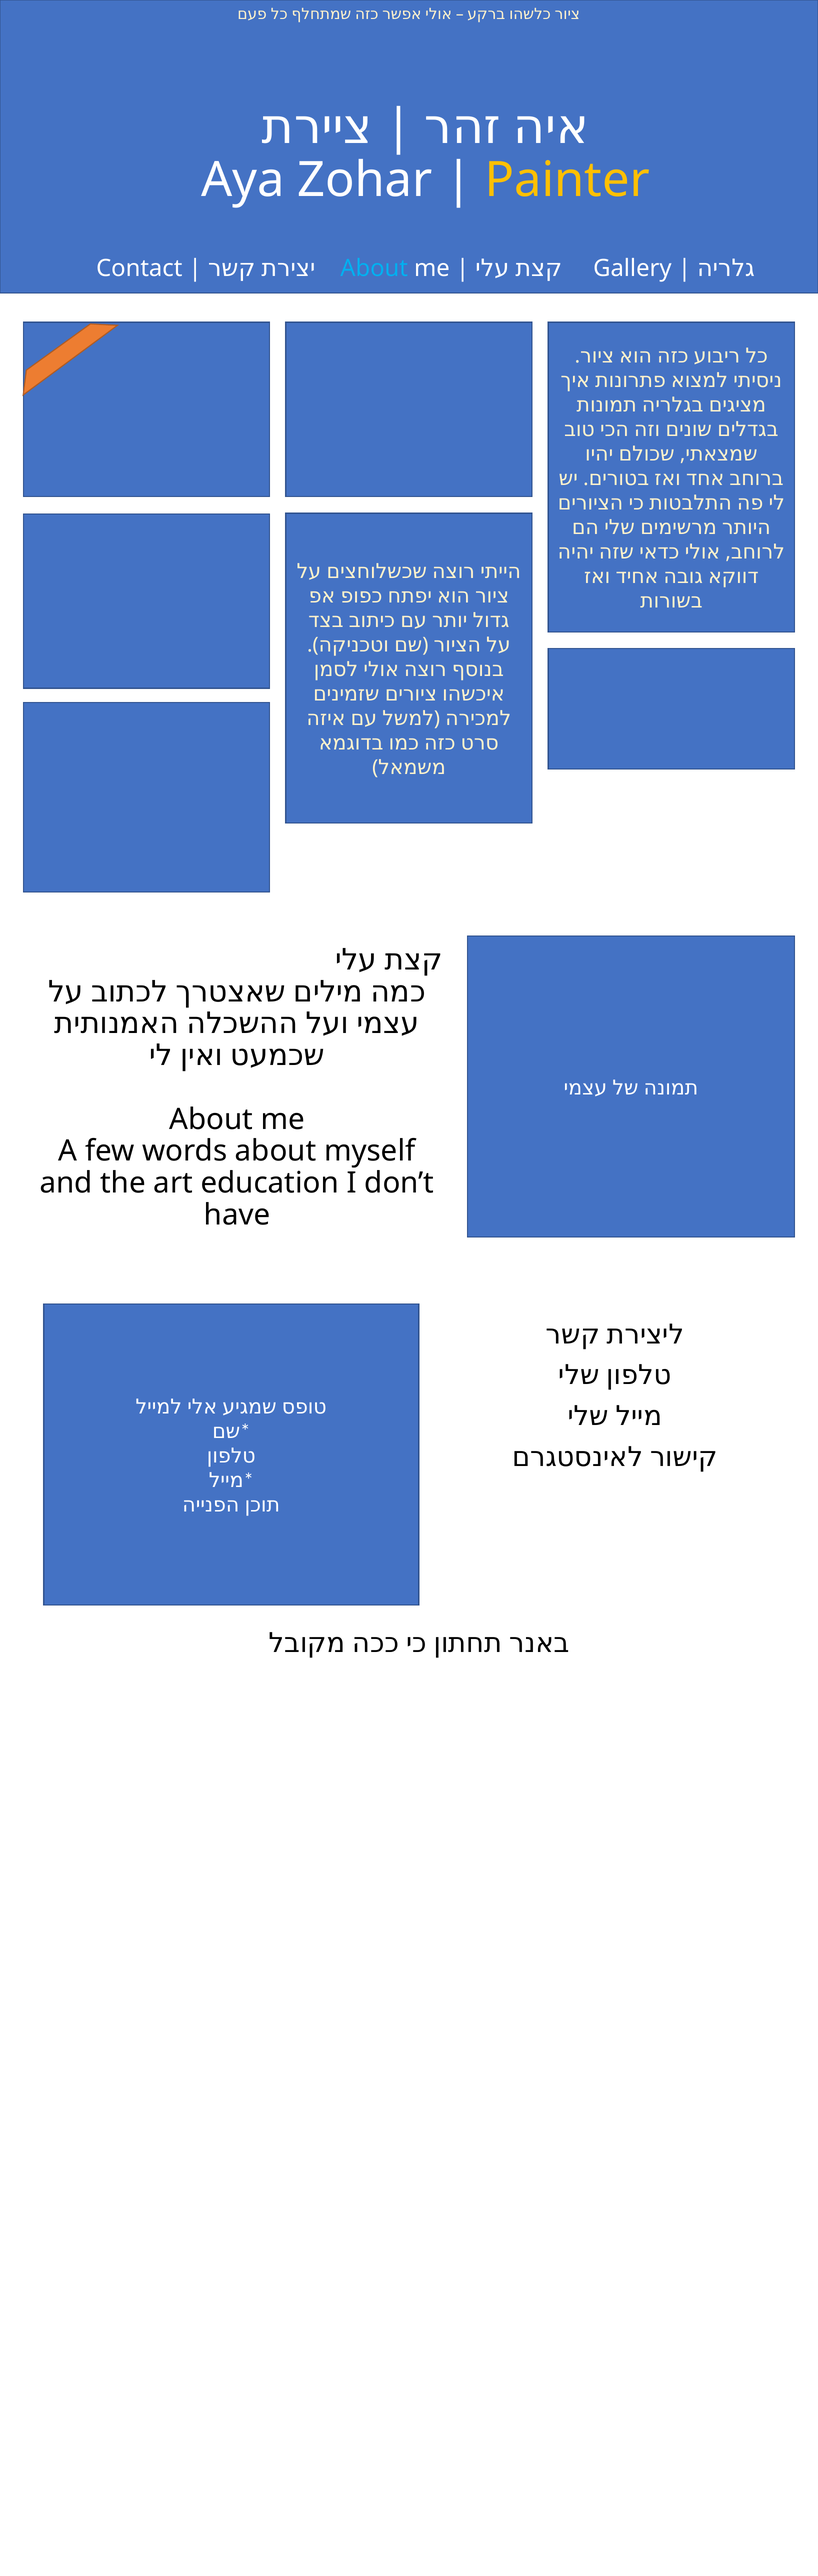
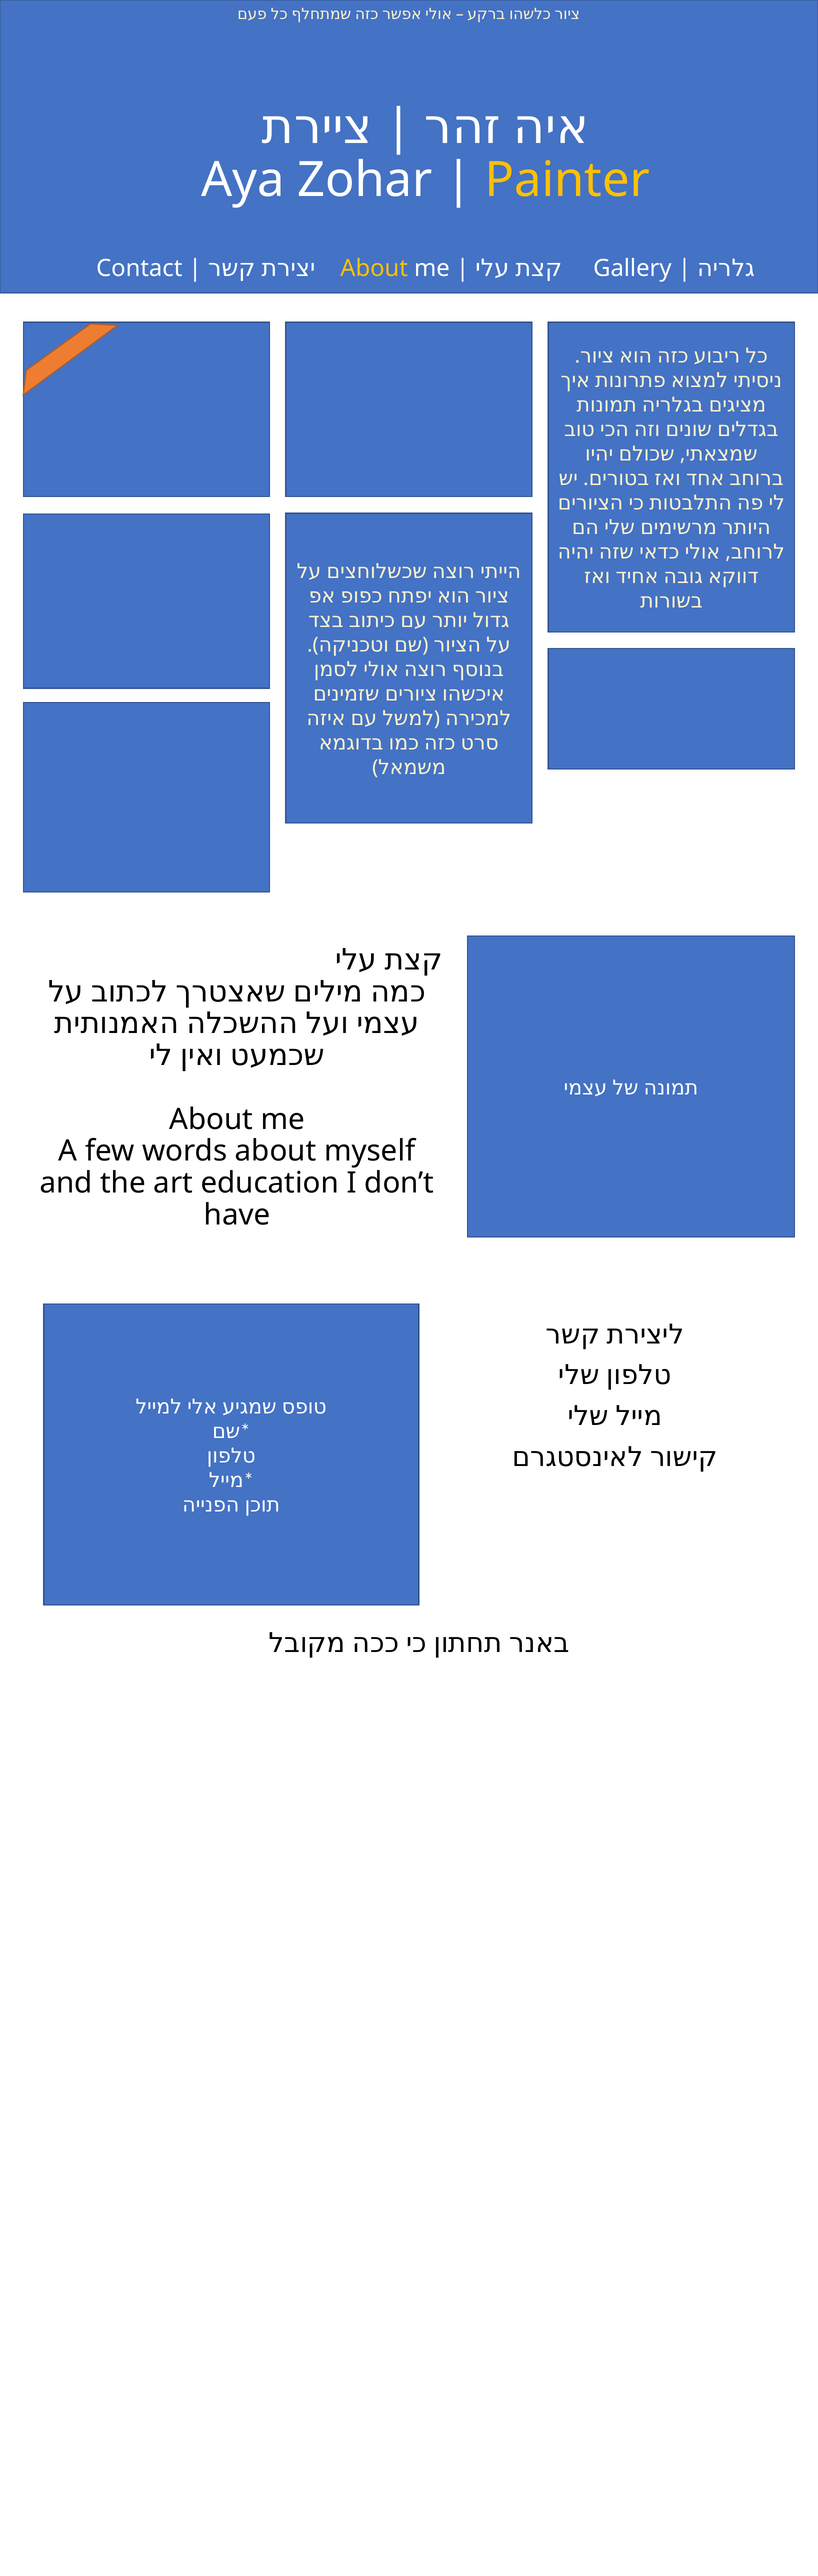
About colour: light blue -> yellow (374, 269)
